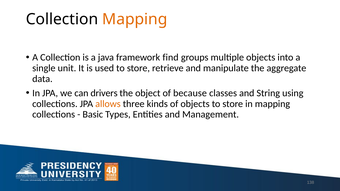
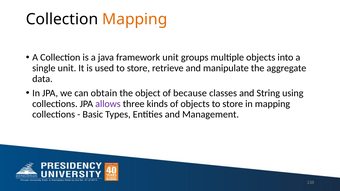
framework find: find -> unit (171, 57)
drivers: drivers -> obtain (104, 93)
allows colour: orange -> purple (108, 104)
